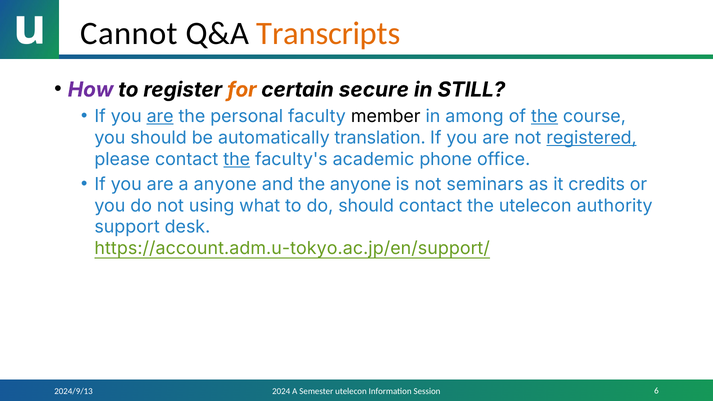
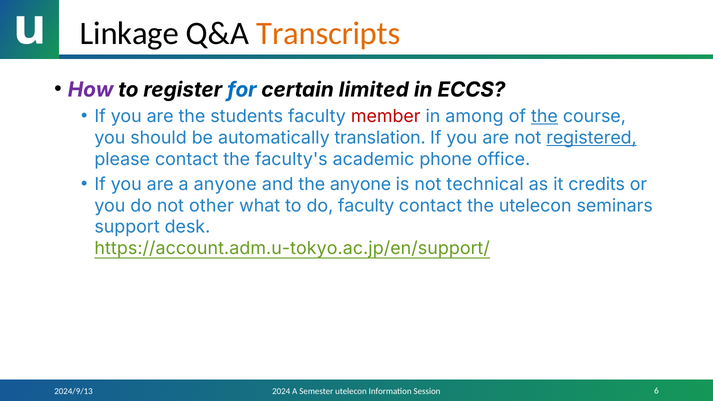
Cannot: Cannot -> Linkage (129, 33)
for colour: orange -> blue (242, 90)
secure: secure -> limited (374, 90)
STILL: STILL -> ECCS (471, 90)
are underline: present -> none (160, 116)
personal: personal -> students (247, 116)
member colour: black -> red (386, 116)
the underline: present -> none (237, 159)
seminars: seminars -> technical (485, 184)
using: using -> other (212, 206)
do should: should -> faculty (366, 206)
authority: authority -> seminars (615, 206)
